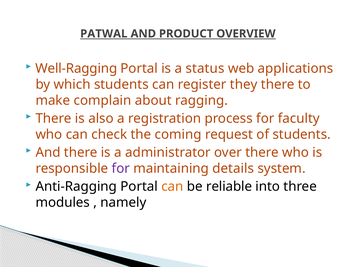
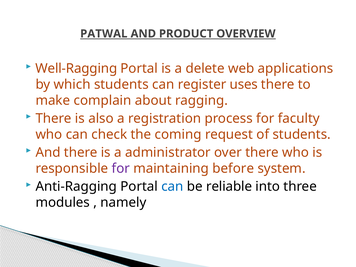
status: status -> delete (205, 68)
they: they -> uses (244, 84)
details: details -> before (233, 169)
can colour: orange -> blue (172, 187)
